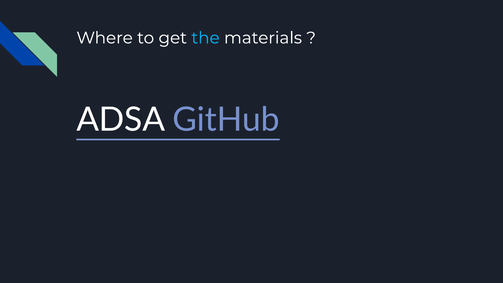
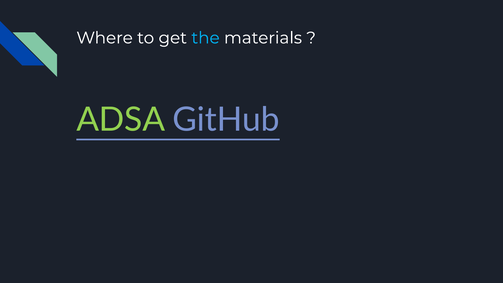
ADSA colour: white -> light green (121, 120)
